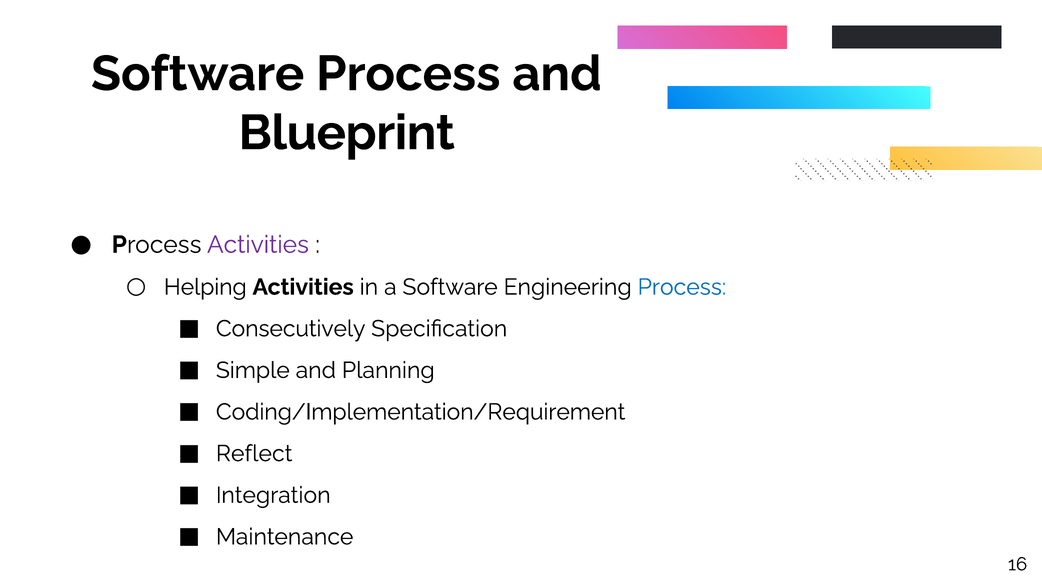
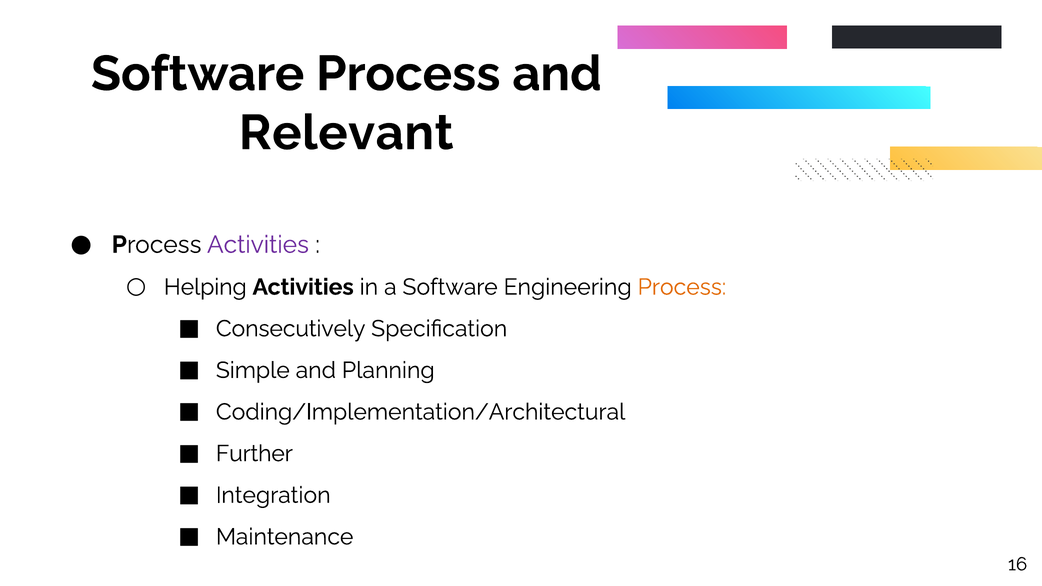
Blueprint: Blueprint -> Relevant (346, 133)
Process colour: blue -> orange (682, 287)
Coding/Implementation/Requirement: Coding/Implementation/Requirement -> Coding/Implementation/Architectural (421, 412)
Reflect: Reflect -> Further (254, 454)
